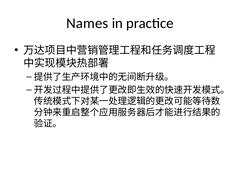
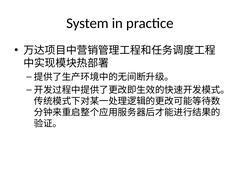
Names: Names -> System (87, 23)
